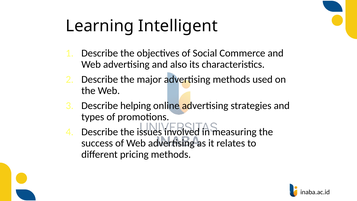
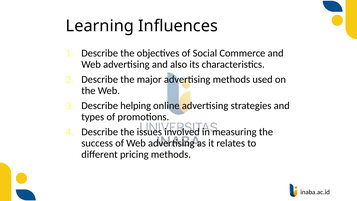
Intelligent: Intelligent -> Influences (178, 26)
